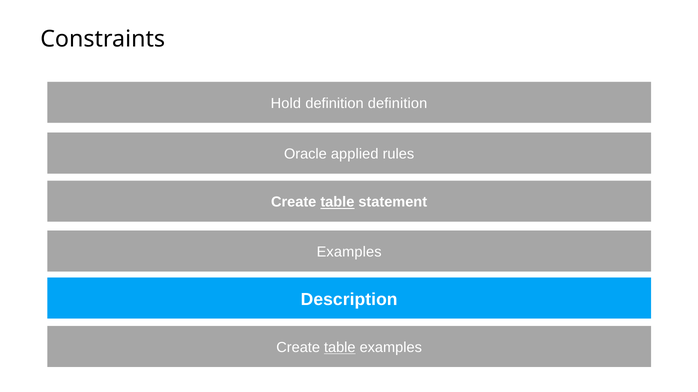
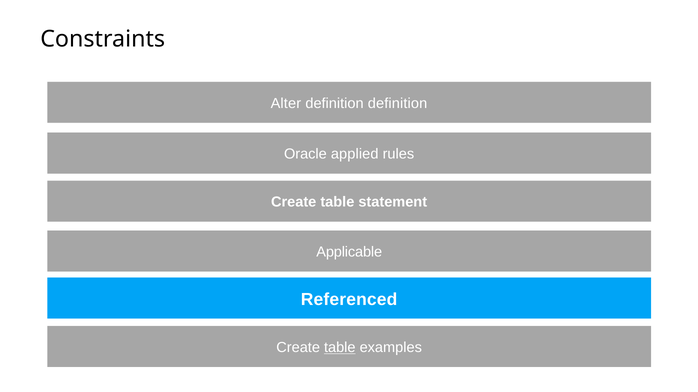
Hold: Hold -> Alter (286, 103)
table underline: present -> none (337, 203)
Examples: Examples -> Applicable (349, 253)
Description: Description -> Referenced (349, 300)
